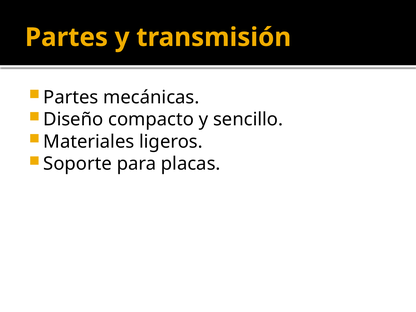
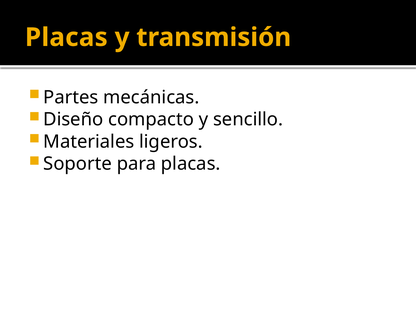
Partes: Partes -> Placas (66, 37)
